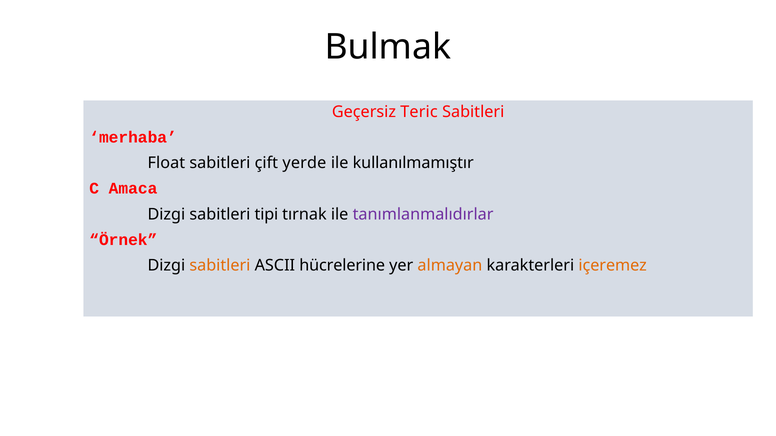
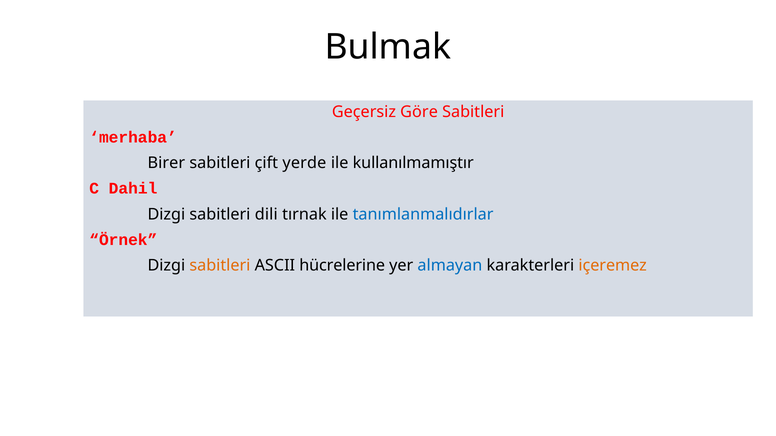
Teric: Teric -> Göre (419, 112)
Float: Float -> Birer (166, 163)
Amaca: Amaca -> Dahil (133, 189)
tipi: tipi -> dili (266, 214)
tanımlanmalıdırlar colour: purple -> blue (423, 214)
almayan colour: orange -> blue (450, 266)
